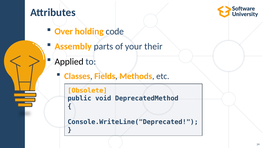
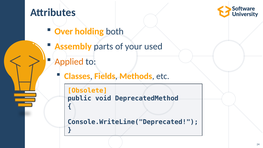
code: code -> both (115, 31)
their: their -> used (153, 47)
Applied colour: black -> orange (69, 62)
